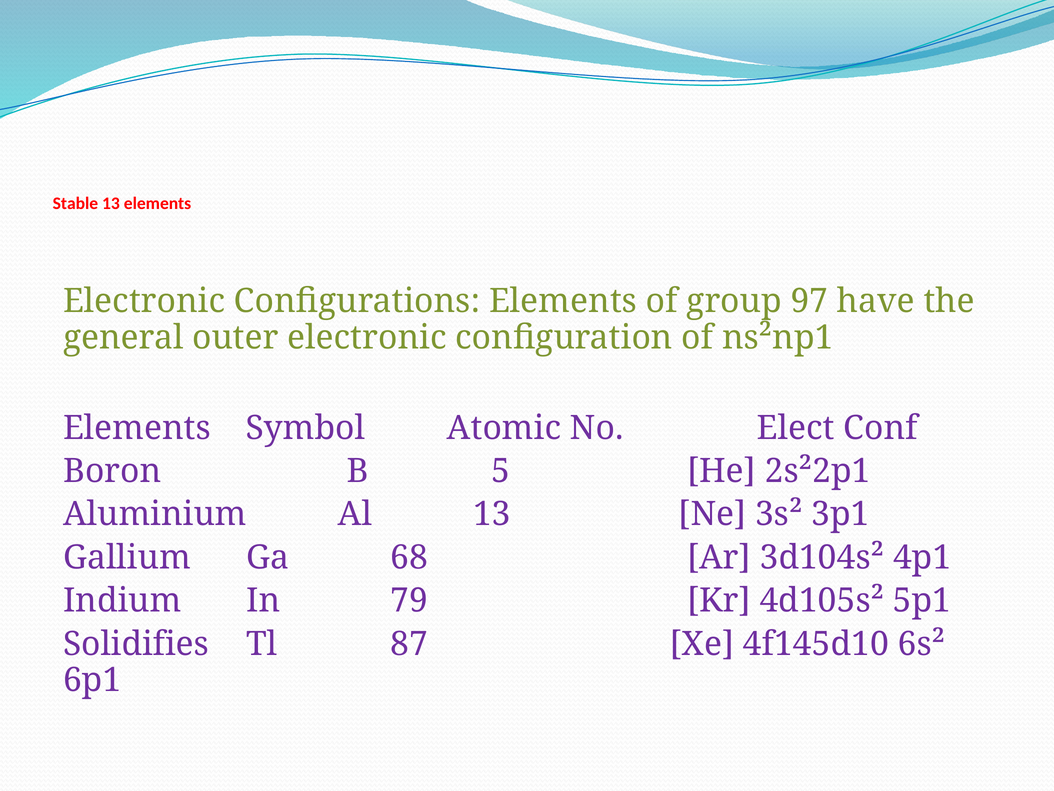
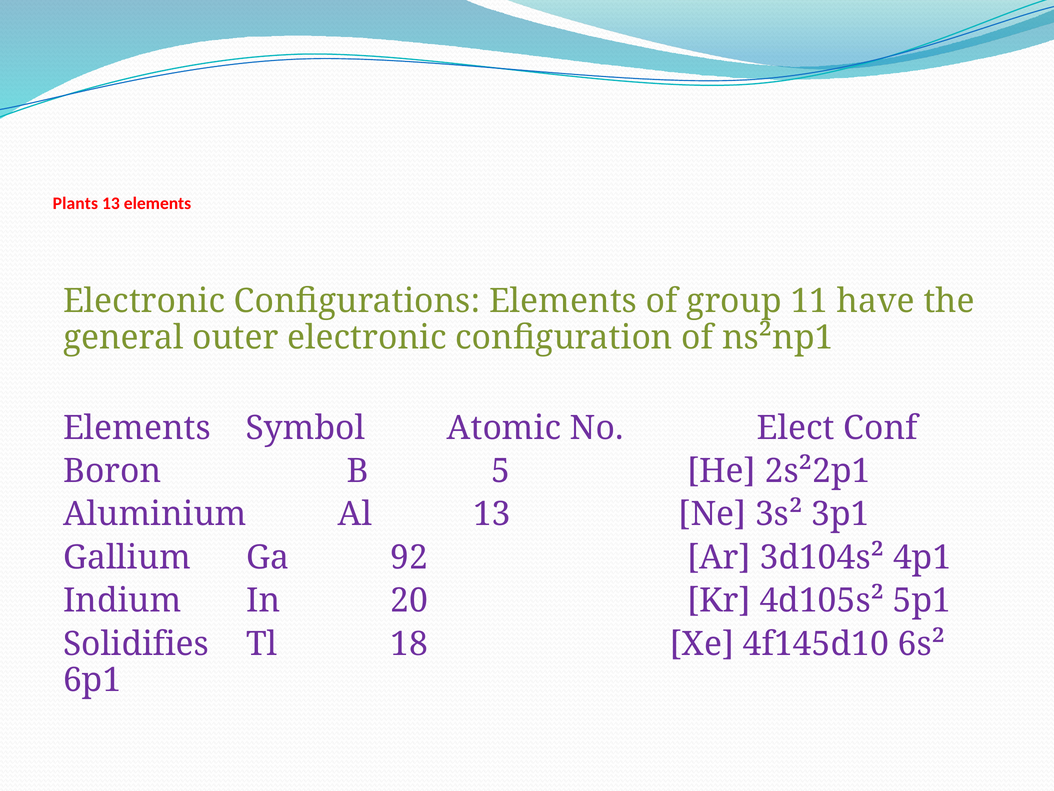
Stable: Stable -> Plants (75, 204)
97: 97 -> 11 (809, 301)
68: 68 -> 92 (409, 557)
79: 79 -> 20 (409, 600)
87: 87 -> 18 (409, 643)
